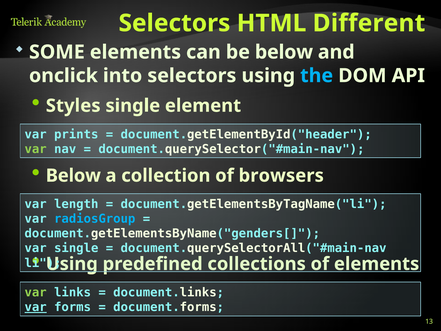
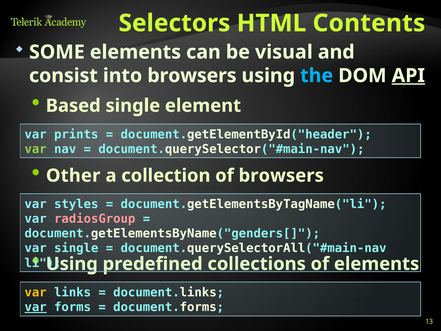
Different: Different -> Contents (369, 23)
be below: below -> visual (284, 52)
onclick: onclick -> consist (63, 76)
into selectors: selectors -> browsers (192, 76)
API underline: none -> present (408, 76)
Styles: Styles -> Based (73, 106)
Below: Below -> Other (73, 175)
length: length -> styles (76, 204)
radiosGroup colour: light blue -> pink (95, 219)
var colour: light green -> yellow (36, 292)
